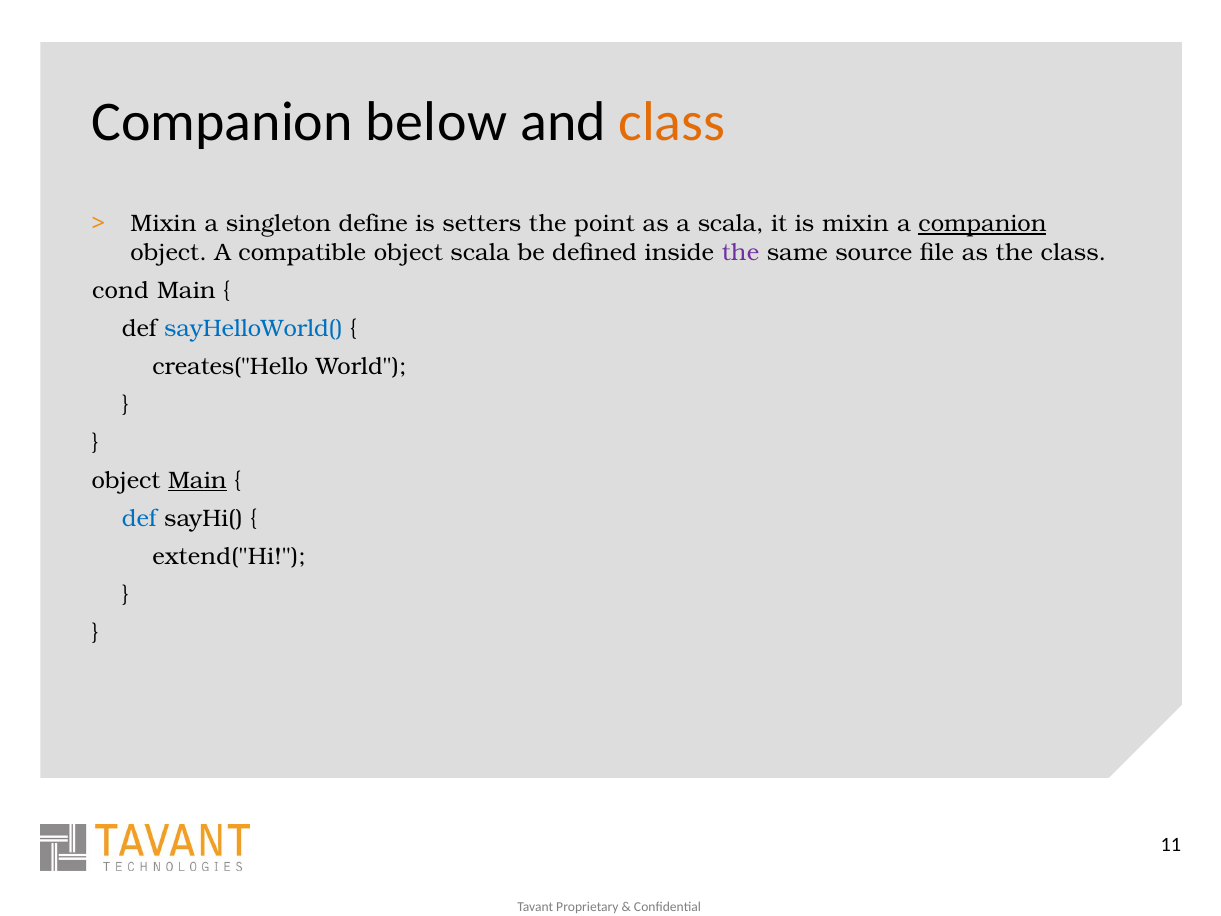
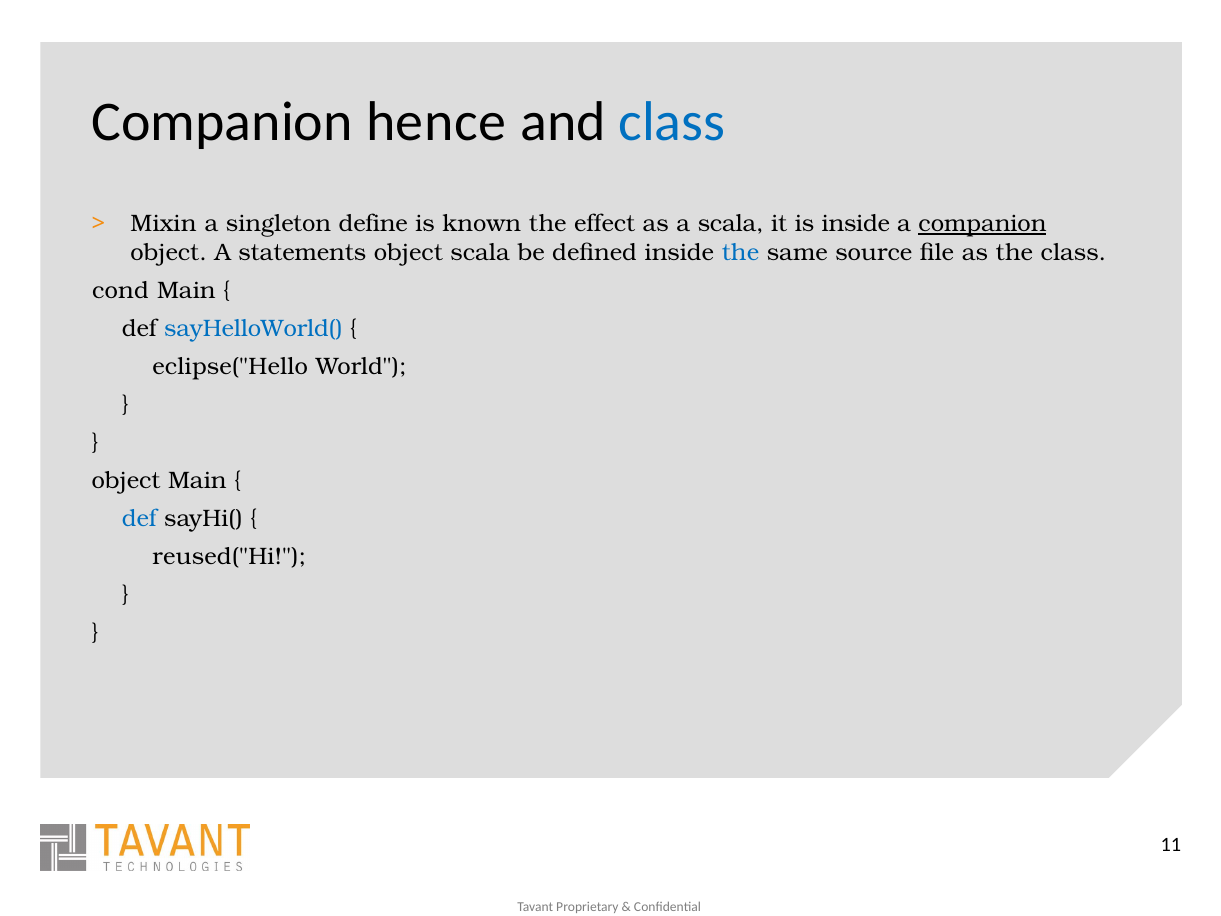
below: below -> hence (436, 122)
class colour: orange -> blue (672, 122)
setters: setters -> known (482, 224)
point: point -> effect (605, 224)
is mixin: mixin -> inside (856, 224)
compatible: compatible -> statements (302, 252)
the colour: purple -> blue (740, 252)
creates("Hello: creates("Hello -> eclipse("Hello (230, 366)
Main underline: present -> none (197, 480)
extend("Hi: extend("Hi -> reused("Hi (229, 556)
